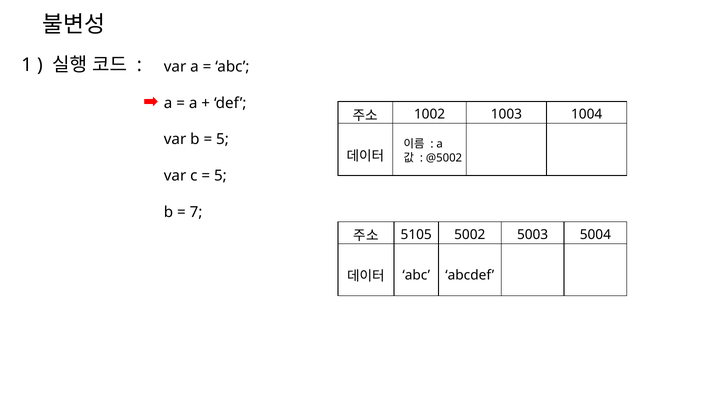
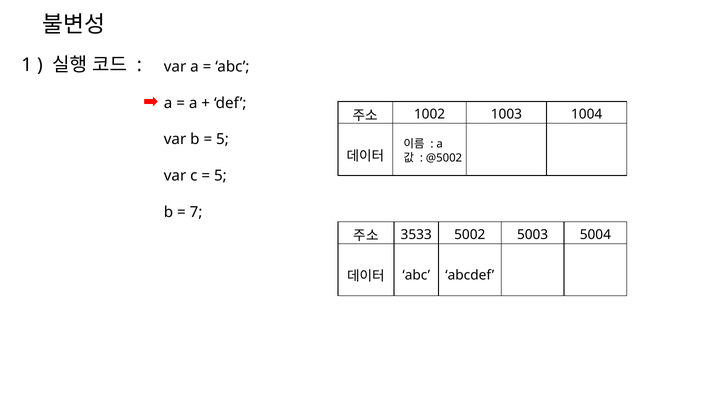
5105: 5105 -> 3533 (416, 234)
